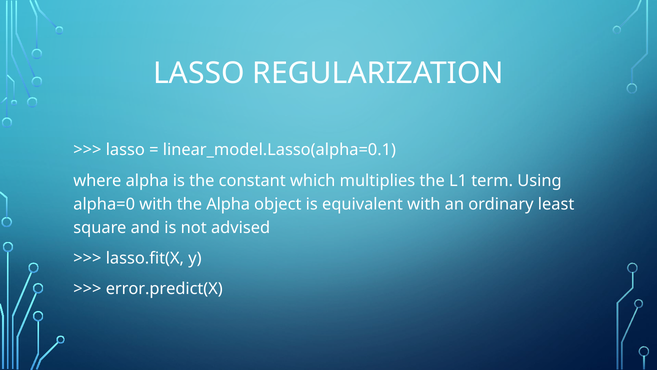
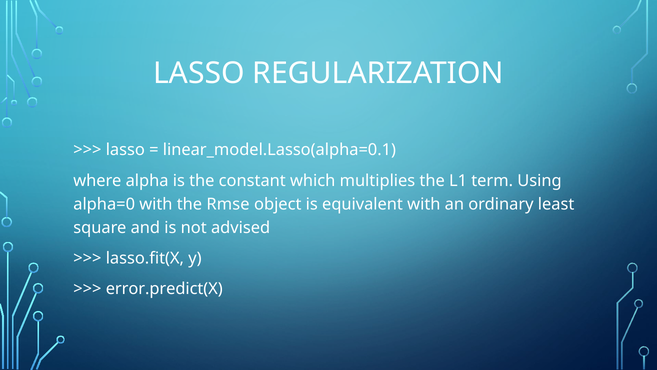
the Alpha: Alpha -> Rmse (228, 204)
